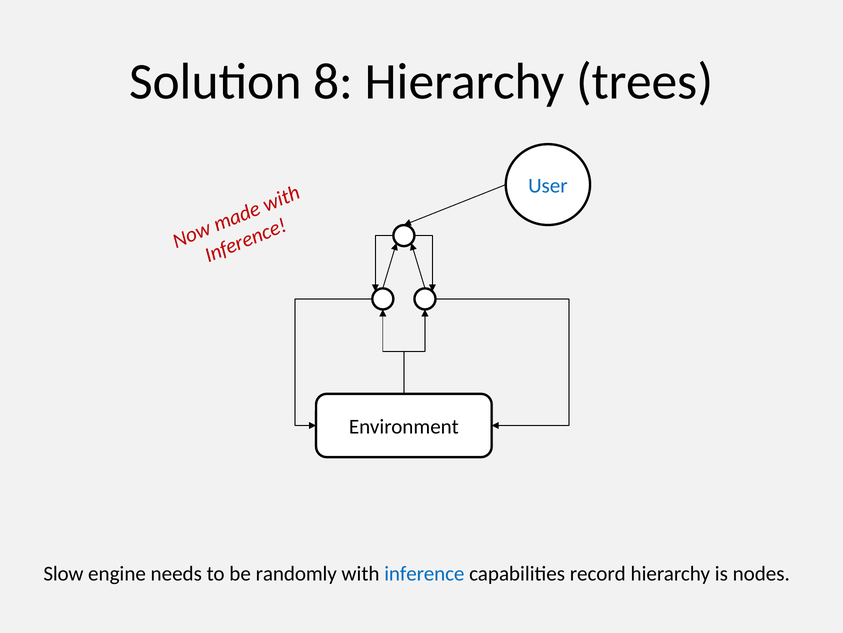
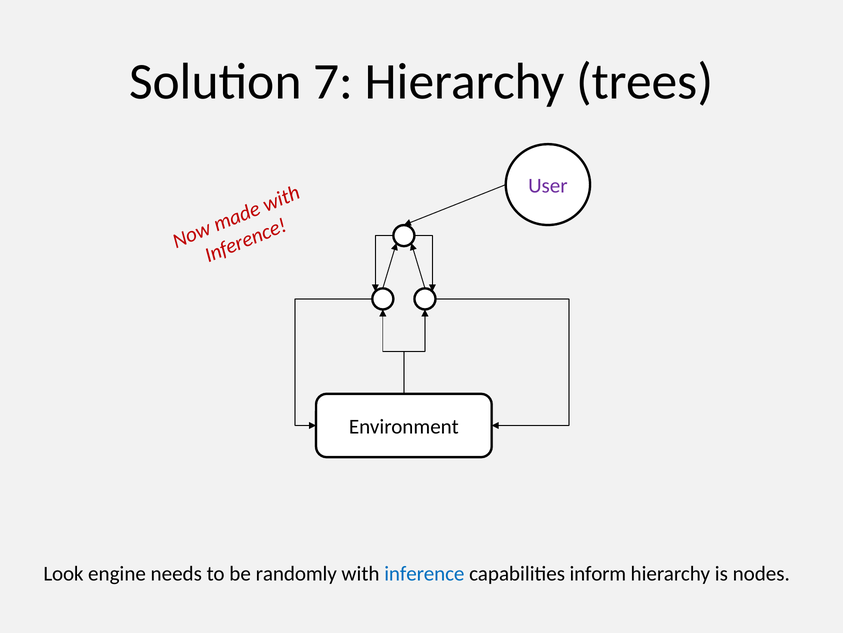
8: 8 -> 7 (333, 82)
User colour: blue -> purple (548, 186)
Slow: Slow -> Look (63, 573)
record: record -> inform (598, 573)
